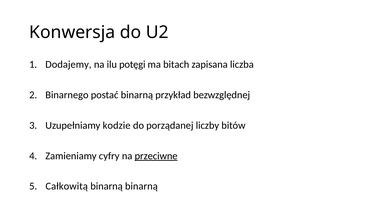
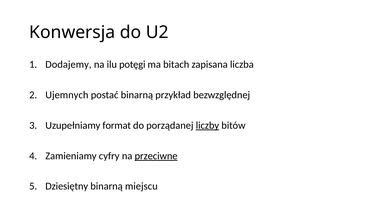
Binarnego: Binarnego -> Ujemnych (67, 95)
kodzie: kodzie -> format (117, 125)
liczby underline: none -> present (207, 125)
Całkowitą: Całkowitą -> Dziesiętny (67, 186)
binarną binarną: binarną -> miejscu (141, 186)
